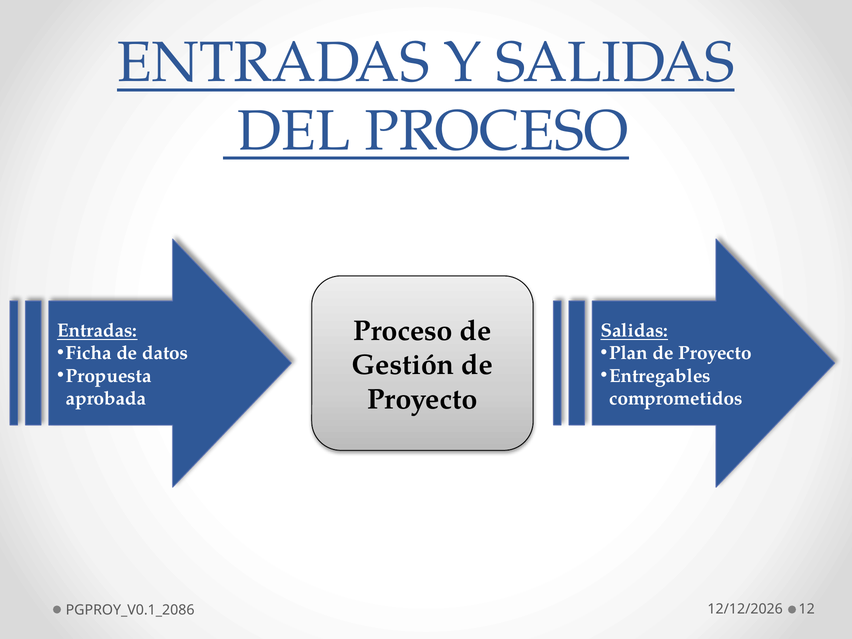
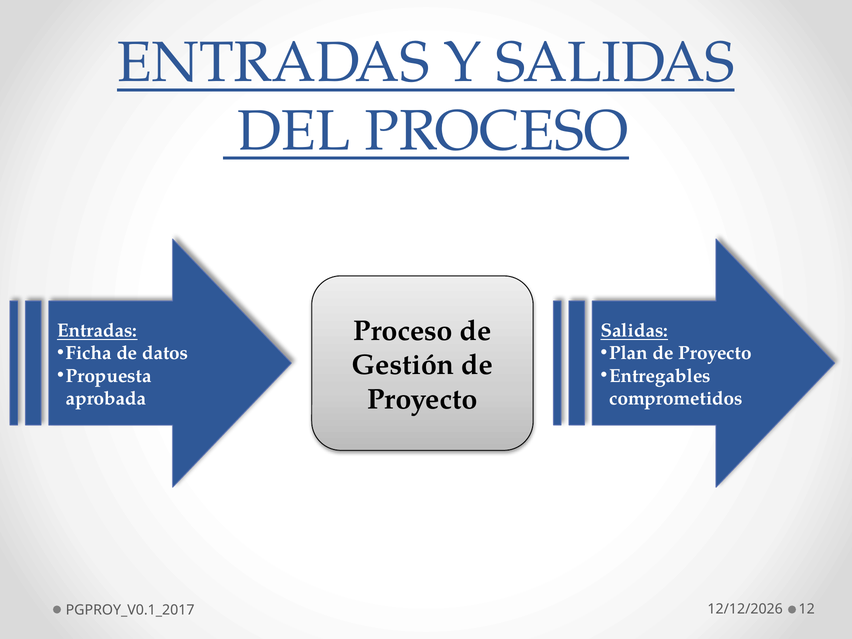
PGPROY_V0.1_2086: PGPROY_V0.1_2086 -> PGPROY_V0.1_2017 (130, 610)
